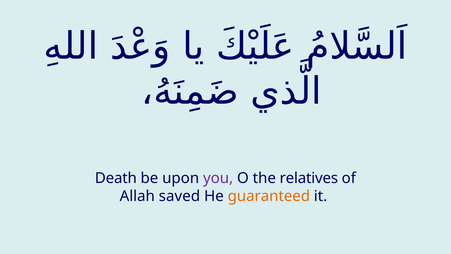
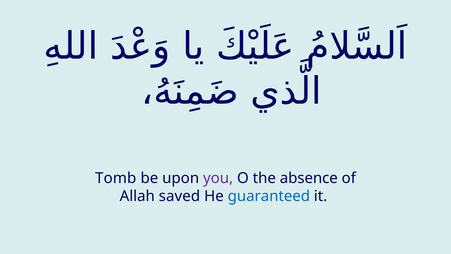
Death: Death -> Tomb (116, 178)
relatives: relatives -> absence (309, 178)
guaranteed colour: orange -> blue (269, 196)
